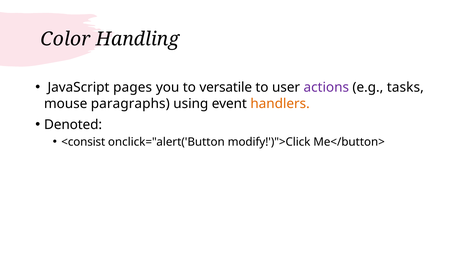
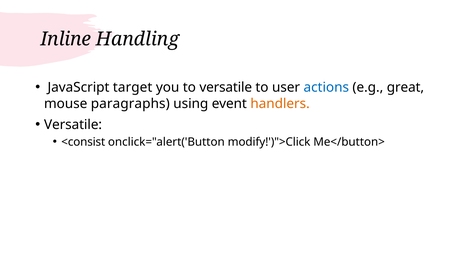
Color: Color -> Inline (66, 39)
pages: pages -> target (133, 87)
actions colour: purple -> blue (326, 87)
tasks: tasks -> great (405, 87)
Denoted: Denoted -> Versatile (73, 125)
